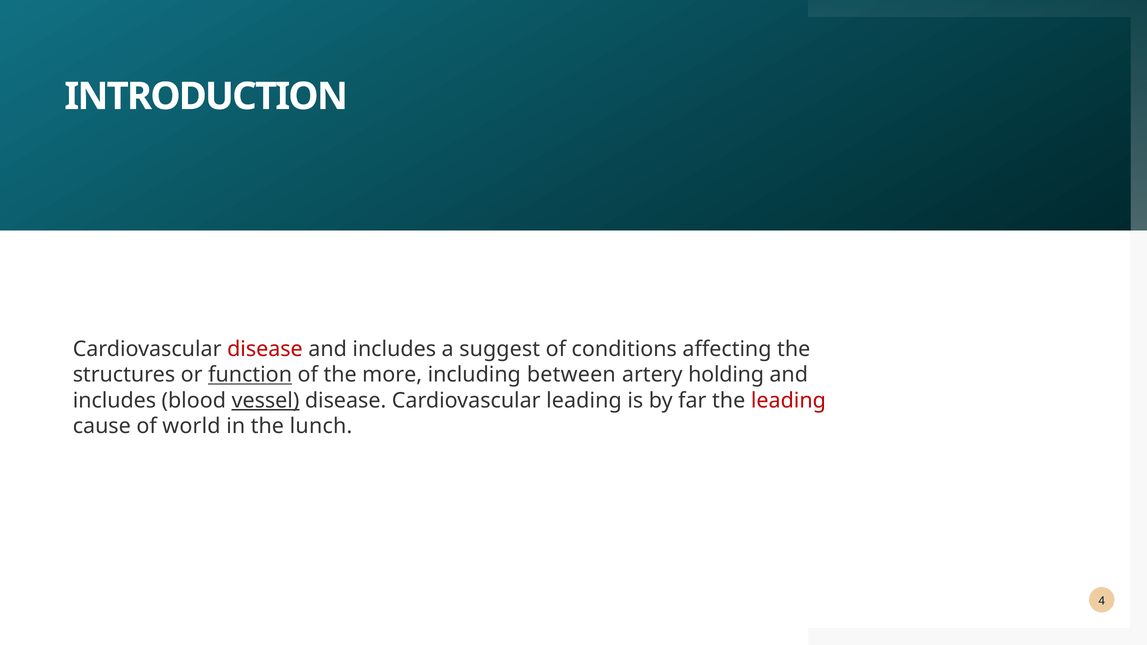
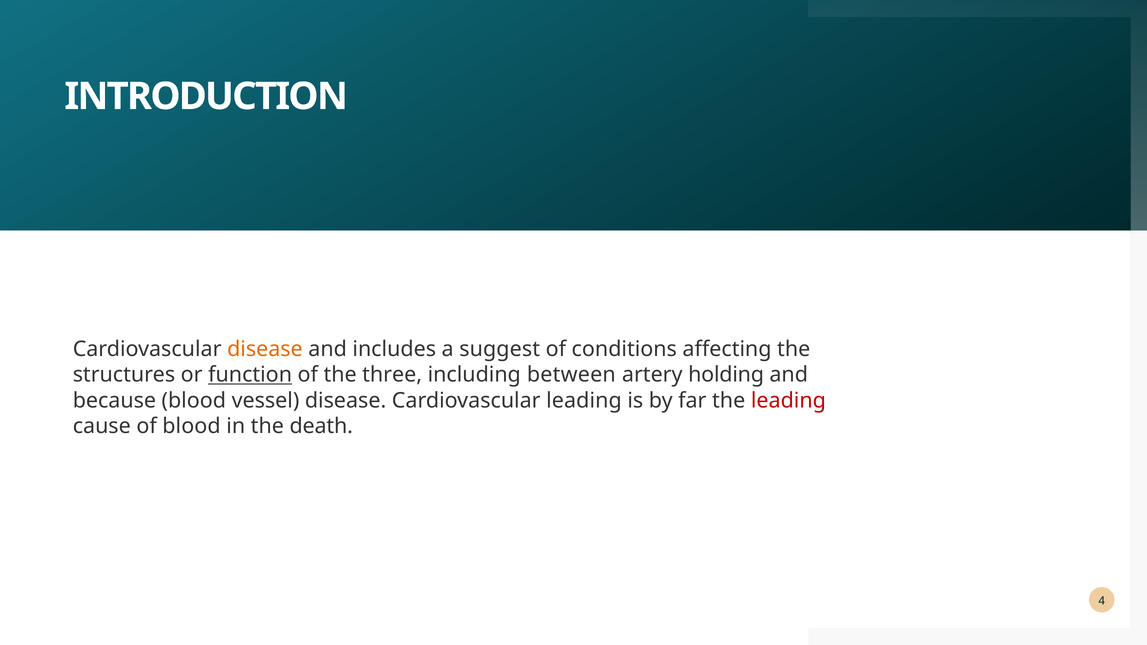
disease colour: red -> orange (265, 349)
more: more -> three (392, 375)
includes: includes -> because (114, 401)
vessel underline: present -> none (265, 401)
of world: world -> blood (191, 427)
lunch: lunch -> death (321, 427)
